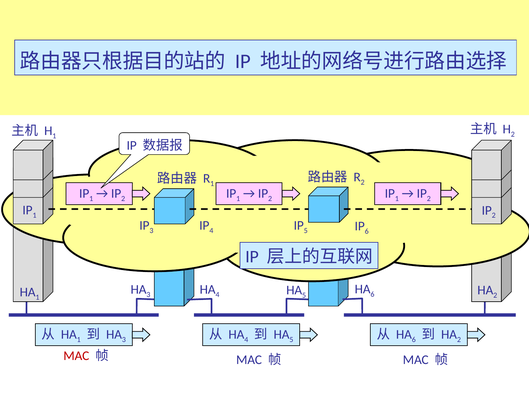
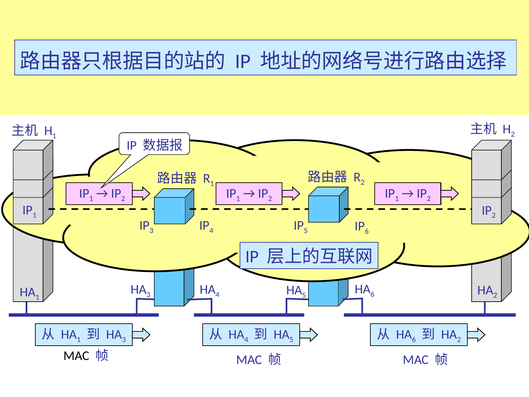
MAC colour: red -> black (76, 356)
